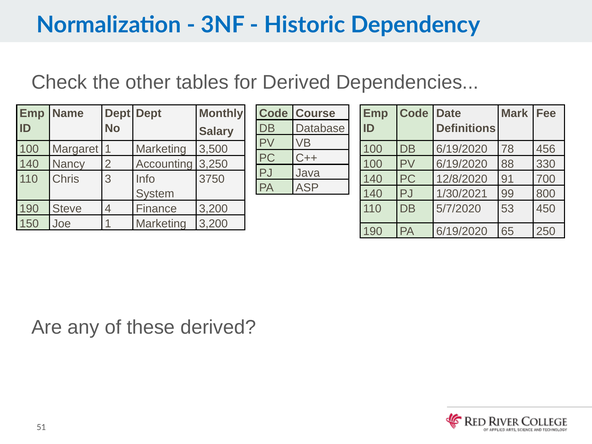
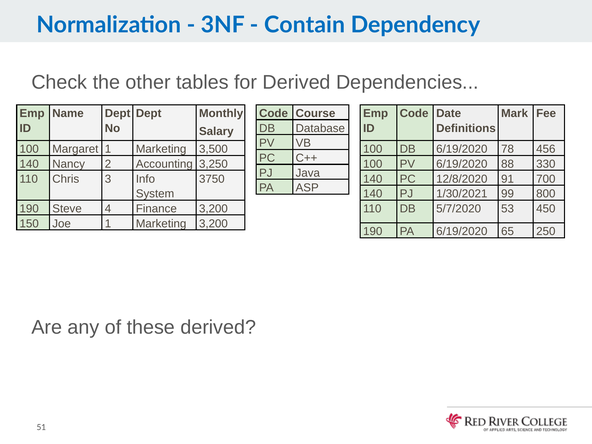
Historic: Historic -> Contain (305, 25)
